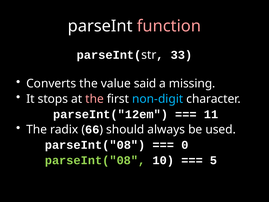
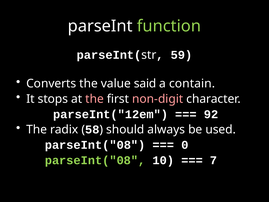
function colour: pink -> light green (169, 26)
33: 33 -> 59 (181, 55)
missing: missing -> contain (192, 84)
non-digit colour: light blue -> pink (158, 99)
11: 11 -> 92 (211, 114)
66: 66 -> 58 (92, 129)
5: 5 -> 7 (214, 160)
